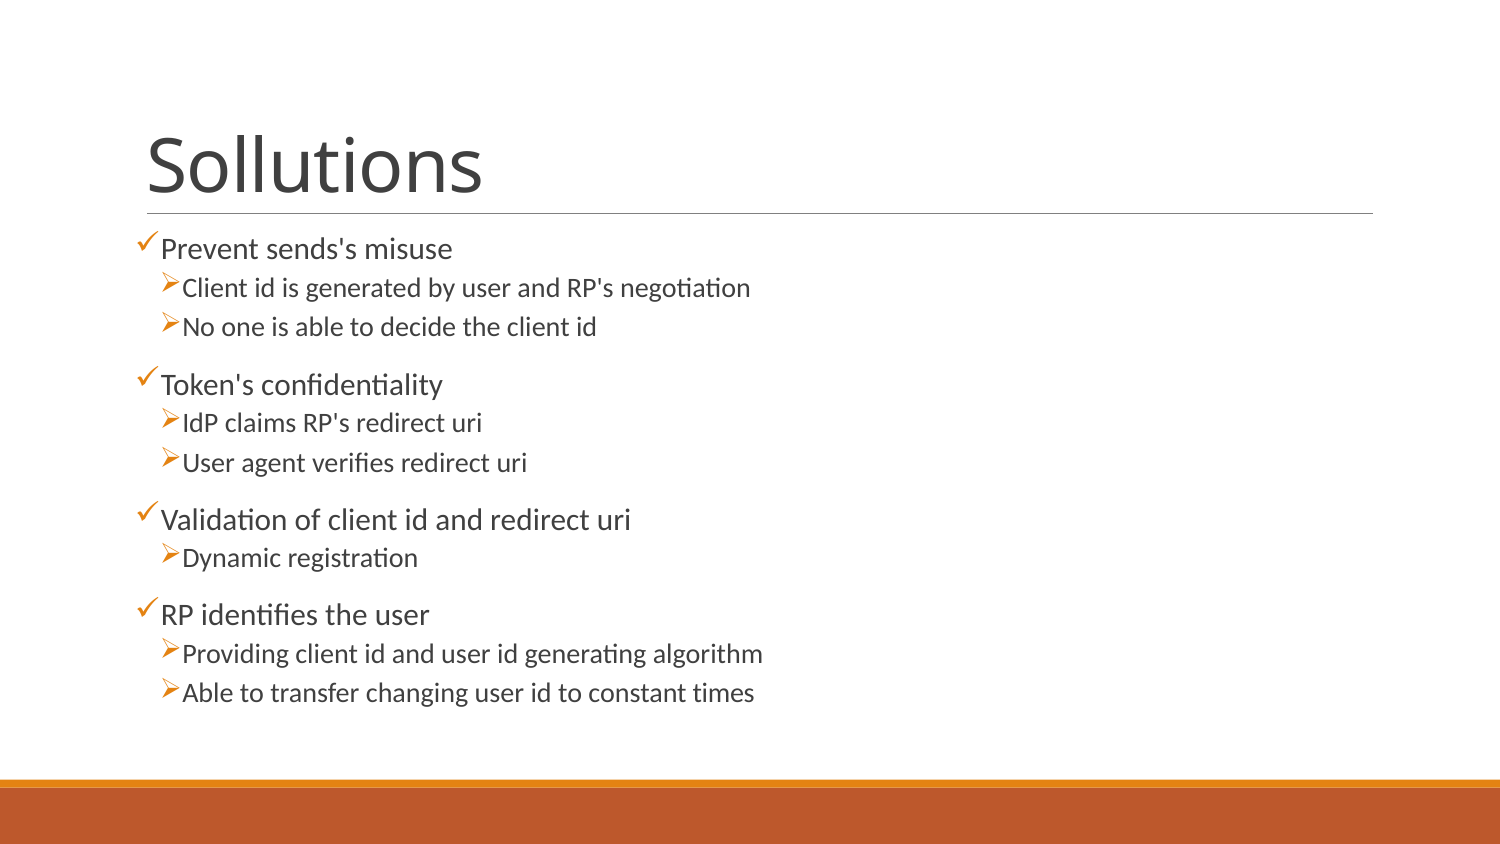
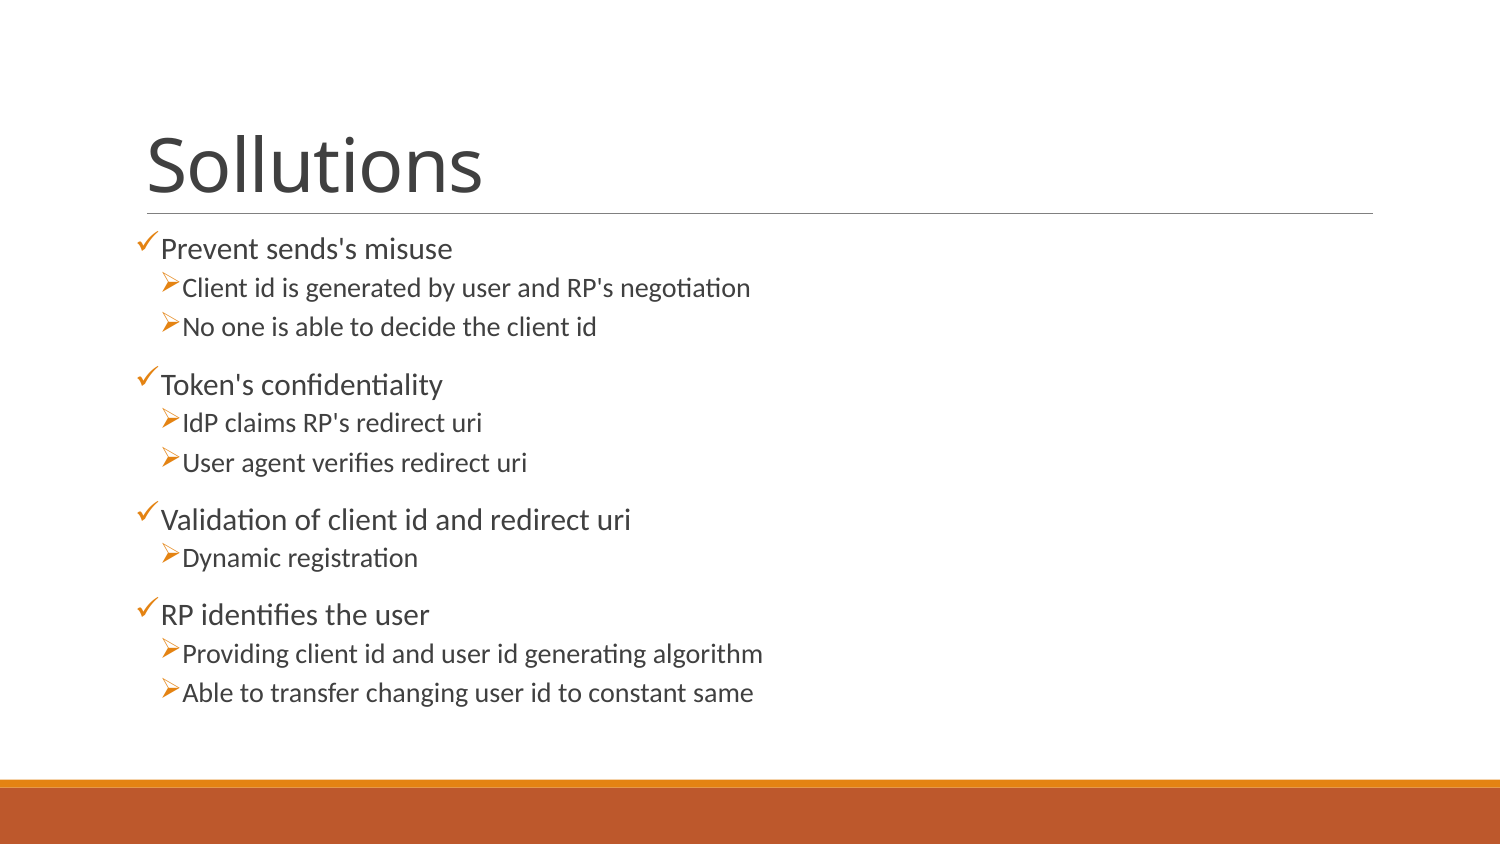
times: times -> same (724, 693)
